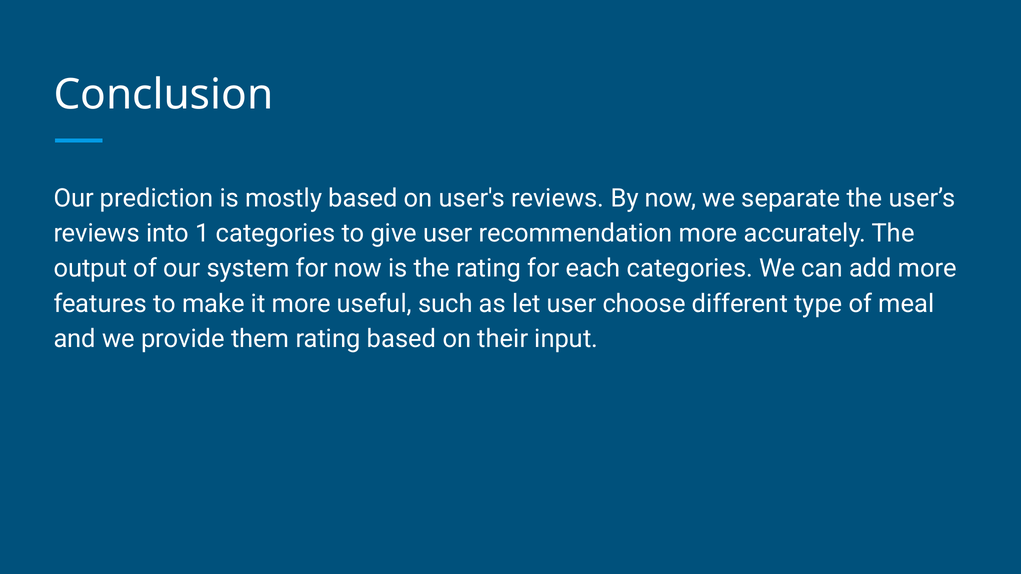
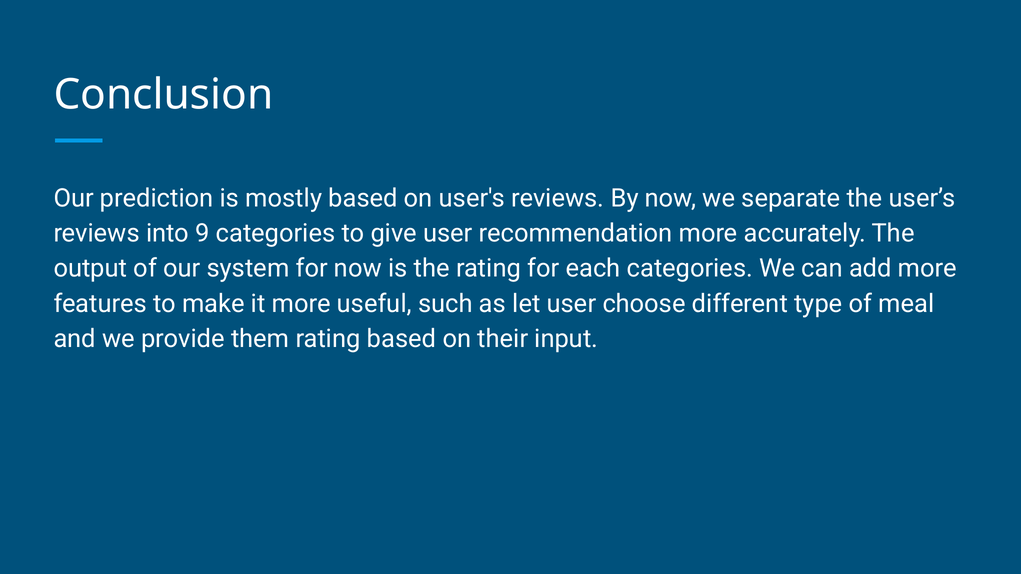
1: 1 -> 9 (202, 233)
